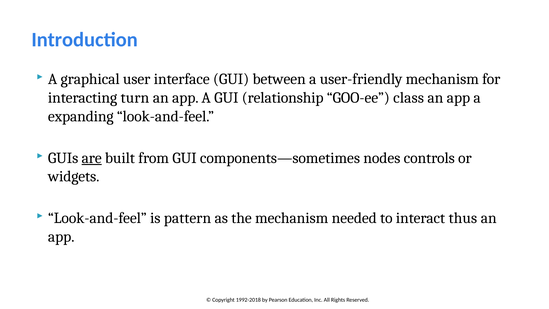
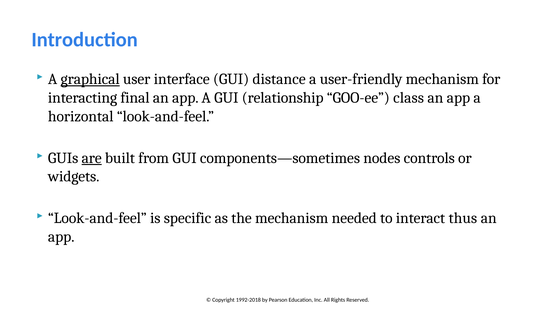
graphical underline: none -> present (90, 79)
between: between -> distance (279, 79)
turn: turn -> final (135, 98)
expanding: expanding -> horizontal (81, 116)
pattern: pattern -> specific (188, 218)
